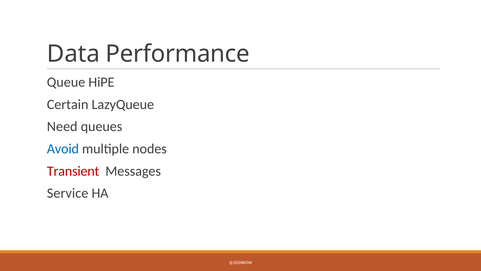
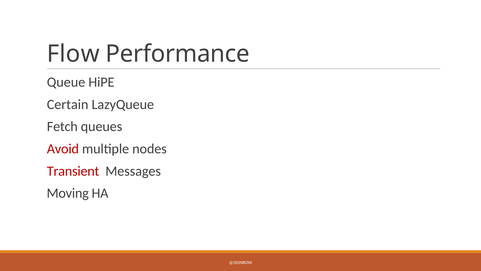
Data: Data -> Flow (73, 54)
Need: Need -> Fetch (62, 126)
Avoid colour: blue -> red (63, 149)
Service: Service -> Moving (68, 193)
